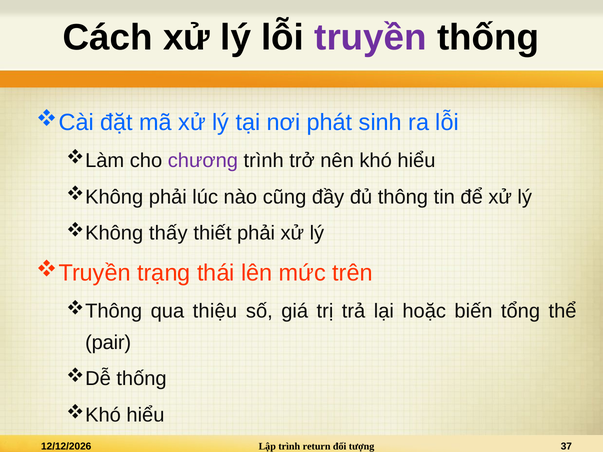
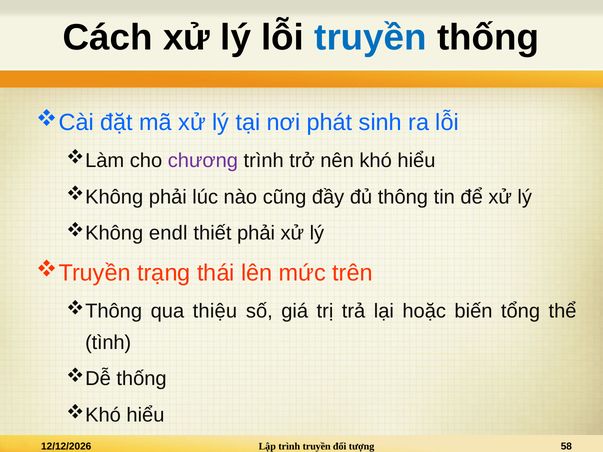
truyền colour: purple -> blue (371, 38)
thấy: thấy -> endl (168, 233)
pair: pair -> tình (108, 343)
trình return: return -> truyền (317, 447)
37: 37 -> 58 (566, 447)
